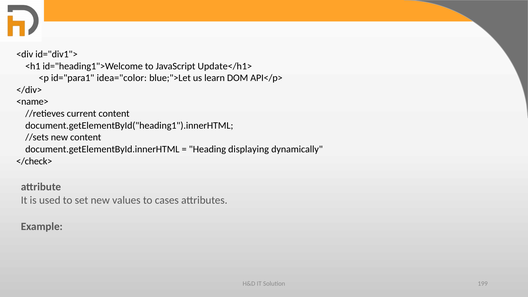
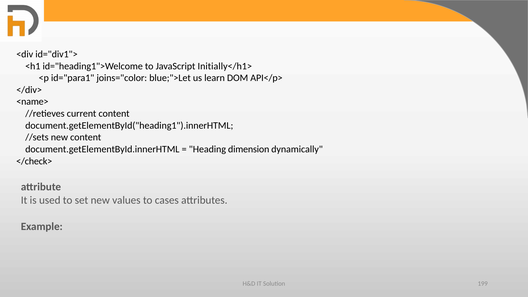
Update</h1>: Update</h1> -> Initially</h1> (225, 66)
idea="color: idea="color -> joins="color (122, 78)
displaying: displaying -> dimension (249, 149)
